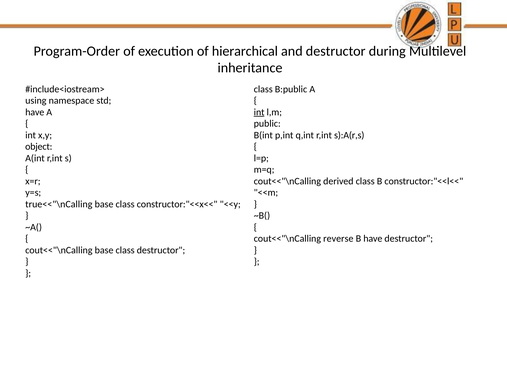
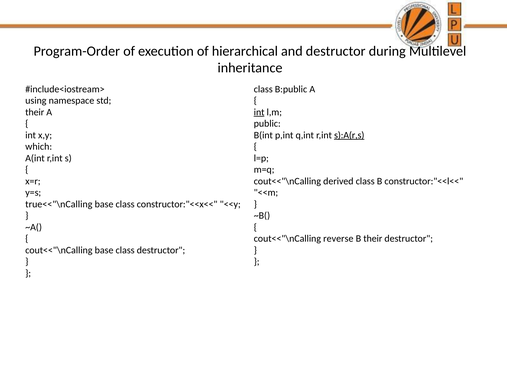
have: have -> their (35, 112)
s):A(r,s underline: none -> present (349, 135)
object: object -> which (39, 146)
B have: have -> their (373, 238)
